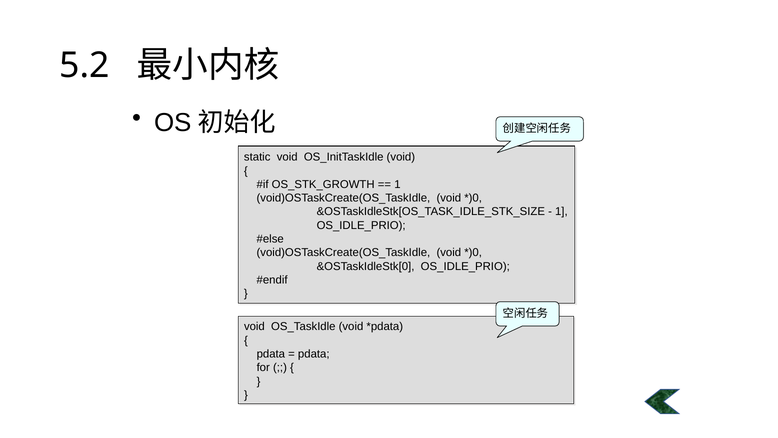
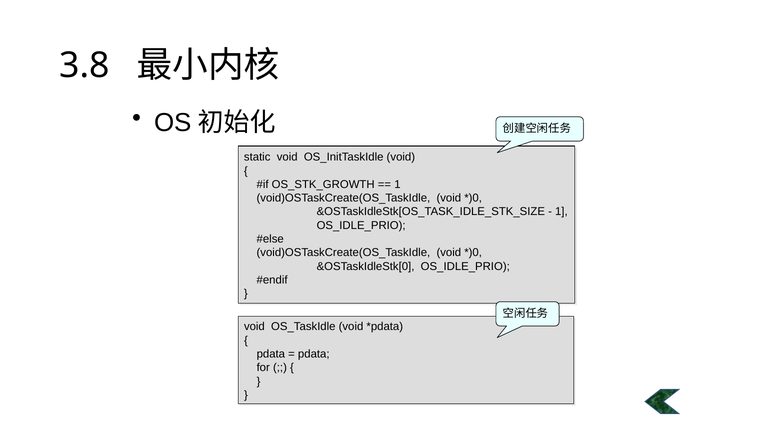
5.2: 5.2 -> 3.8 (84, 65)
